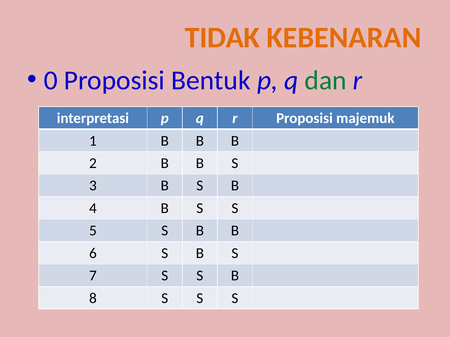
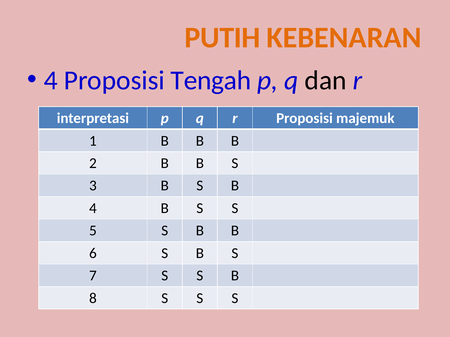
TIDAK: TIDAK -> PUTIH (222, 38)
0: 0 -> 4 (51, 80)
Bentuk: Bentuk -> Tengah (211, 80)
dan colour: green -> black (326, 80)
